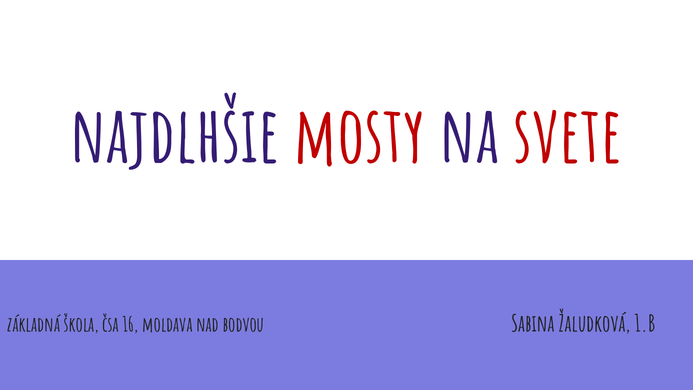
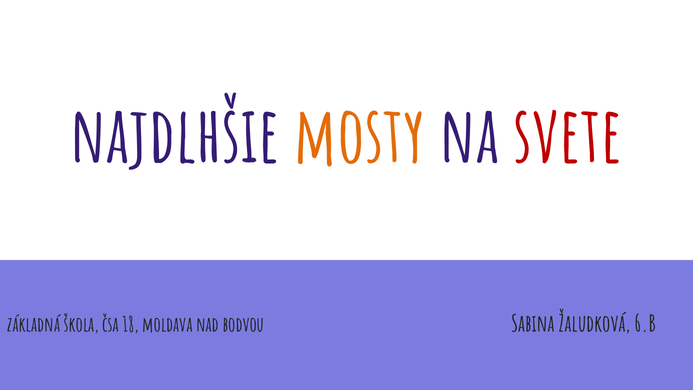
mosty colour: red -> orange (360, 137)
16: 16 -> 18 (131, 325)
1.B: 1.B -> 6.B (645, 324)
